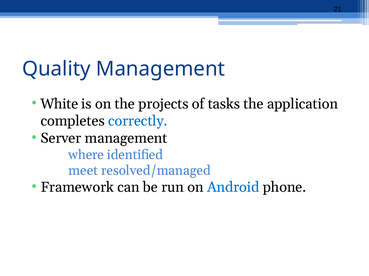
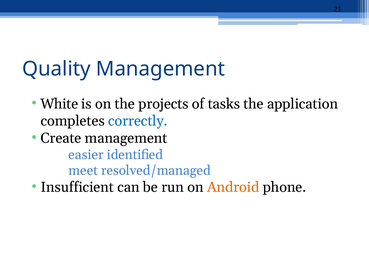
Server: Server -> Create (61, 139)
where: where -> easier (86, 155)
Framework: Framework -> Insufficient (77, 188)
Android colour: blue -> orange (233, 188)
